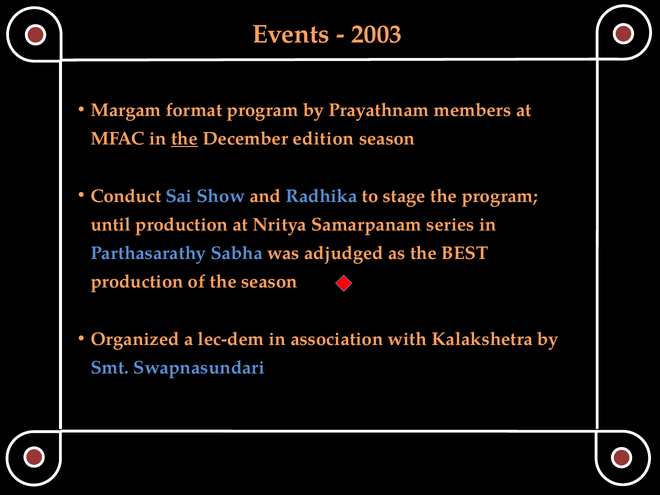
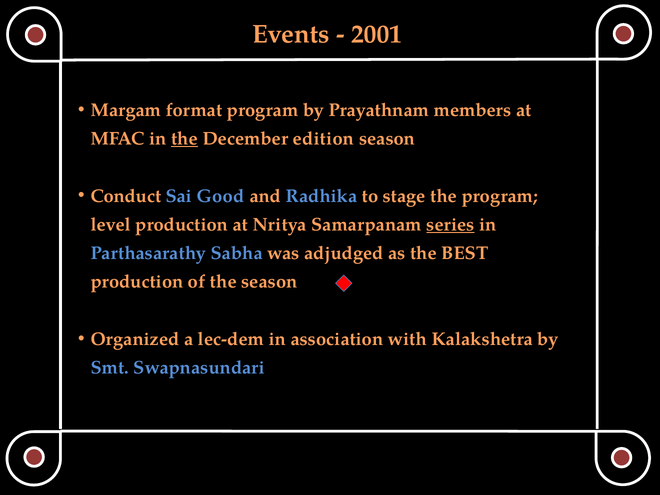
2003: 2003 -> 2001 (377, 34)
Show: Show -> Good (221, 196)
until: until -> level (111, 225)
series underline: none -> present (450, 225)
